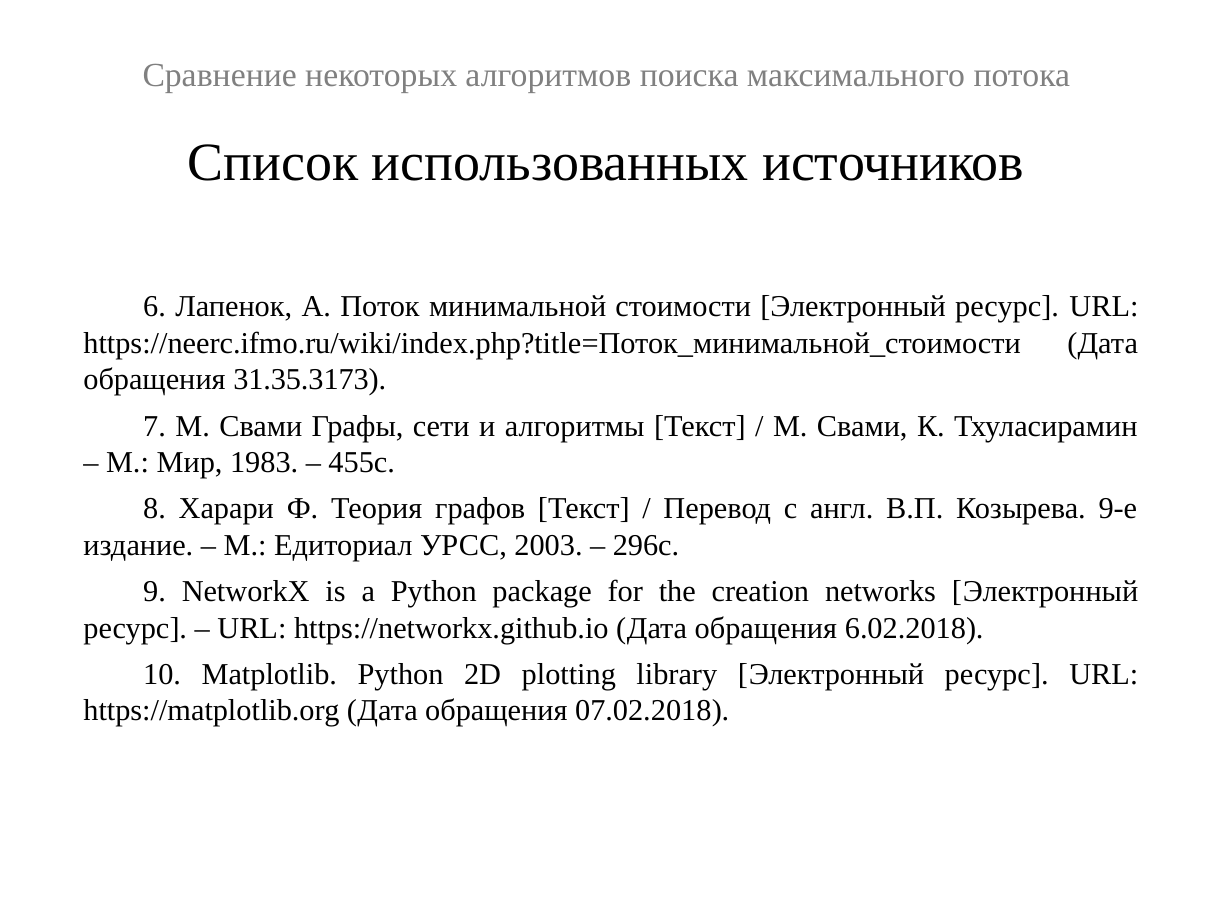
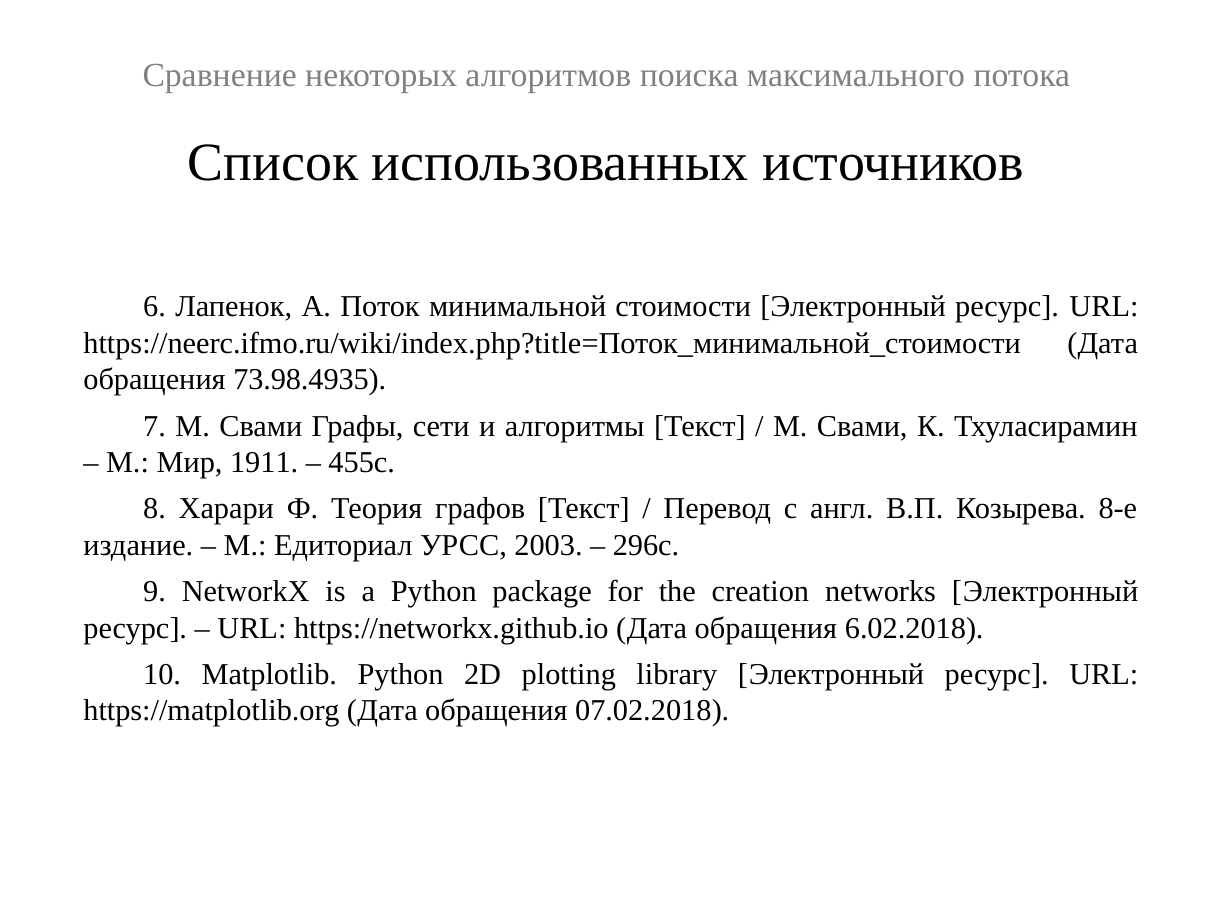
31.35.3173: 31.35.3173 -> 73.98.4935 (310, 380)
1983: 1983 -> 1911 (264, 463)
9-е: 9-е -> 8-е (1118, 509)
